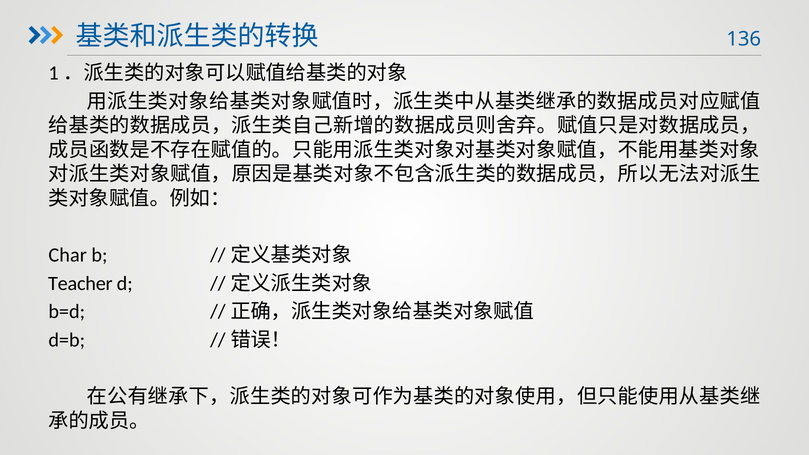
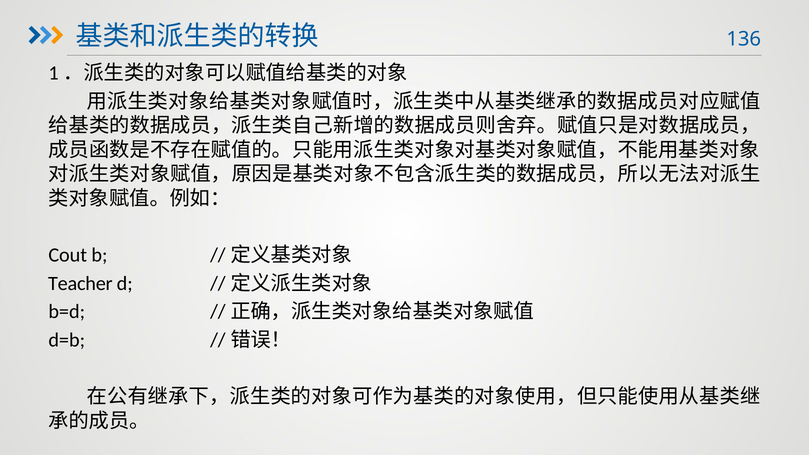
Char: Char -> Cout (68, 255)
